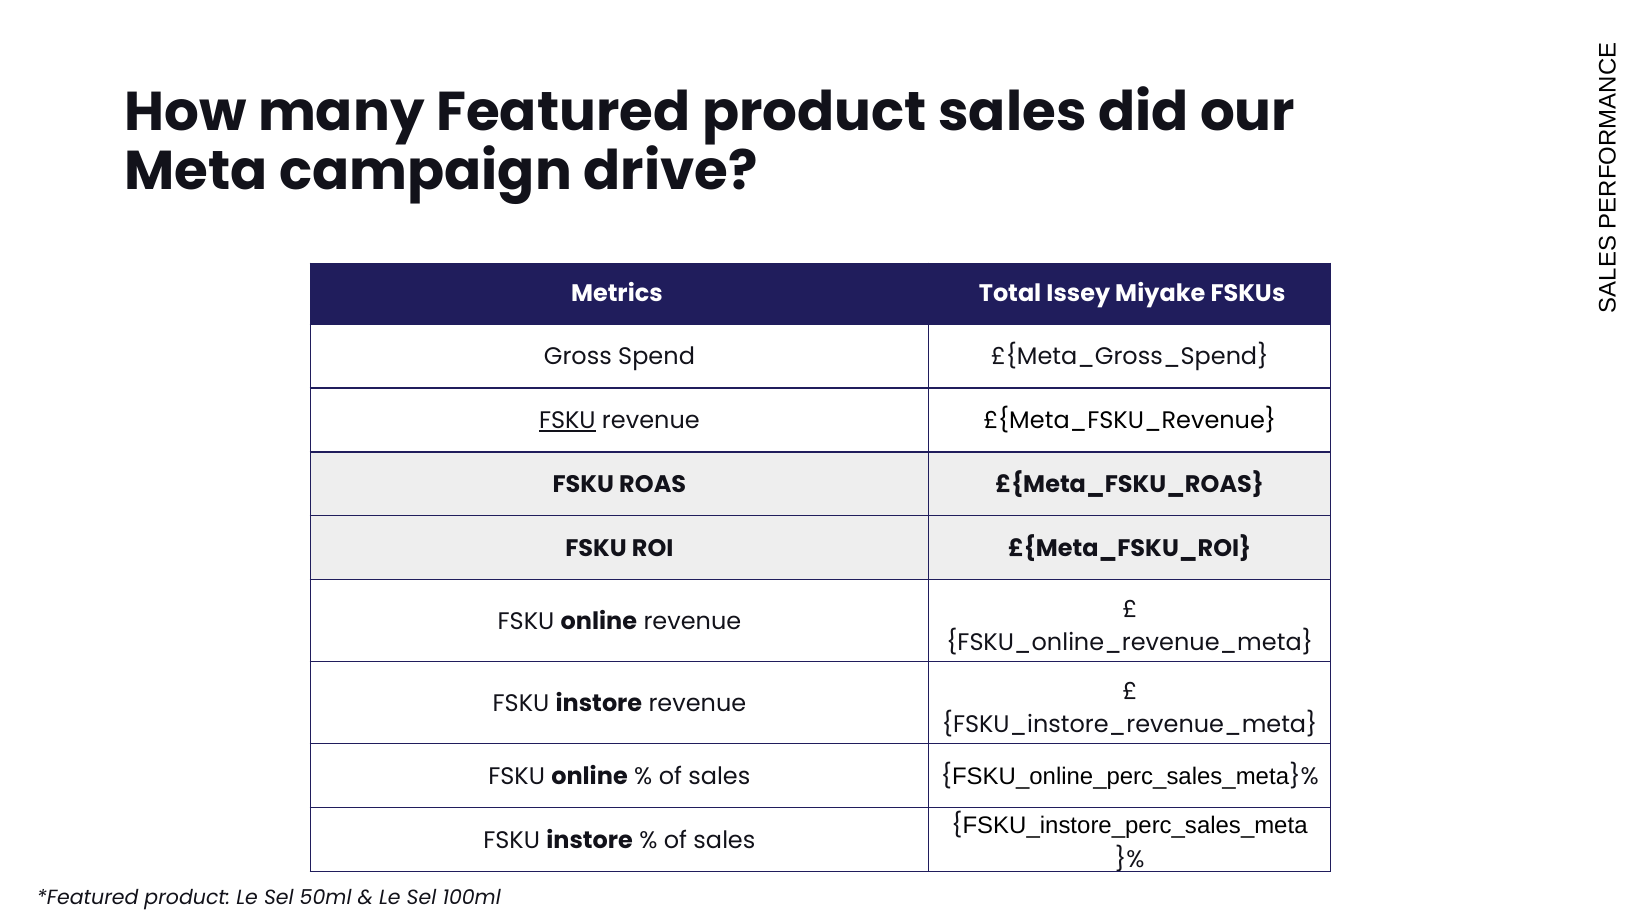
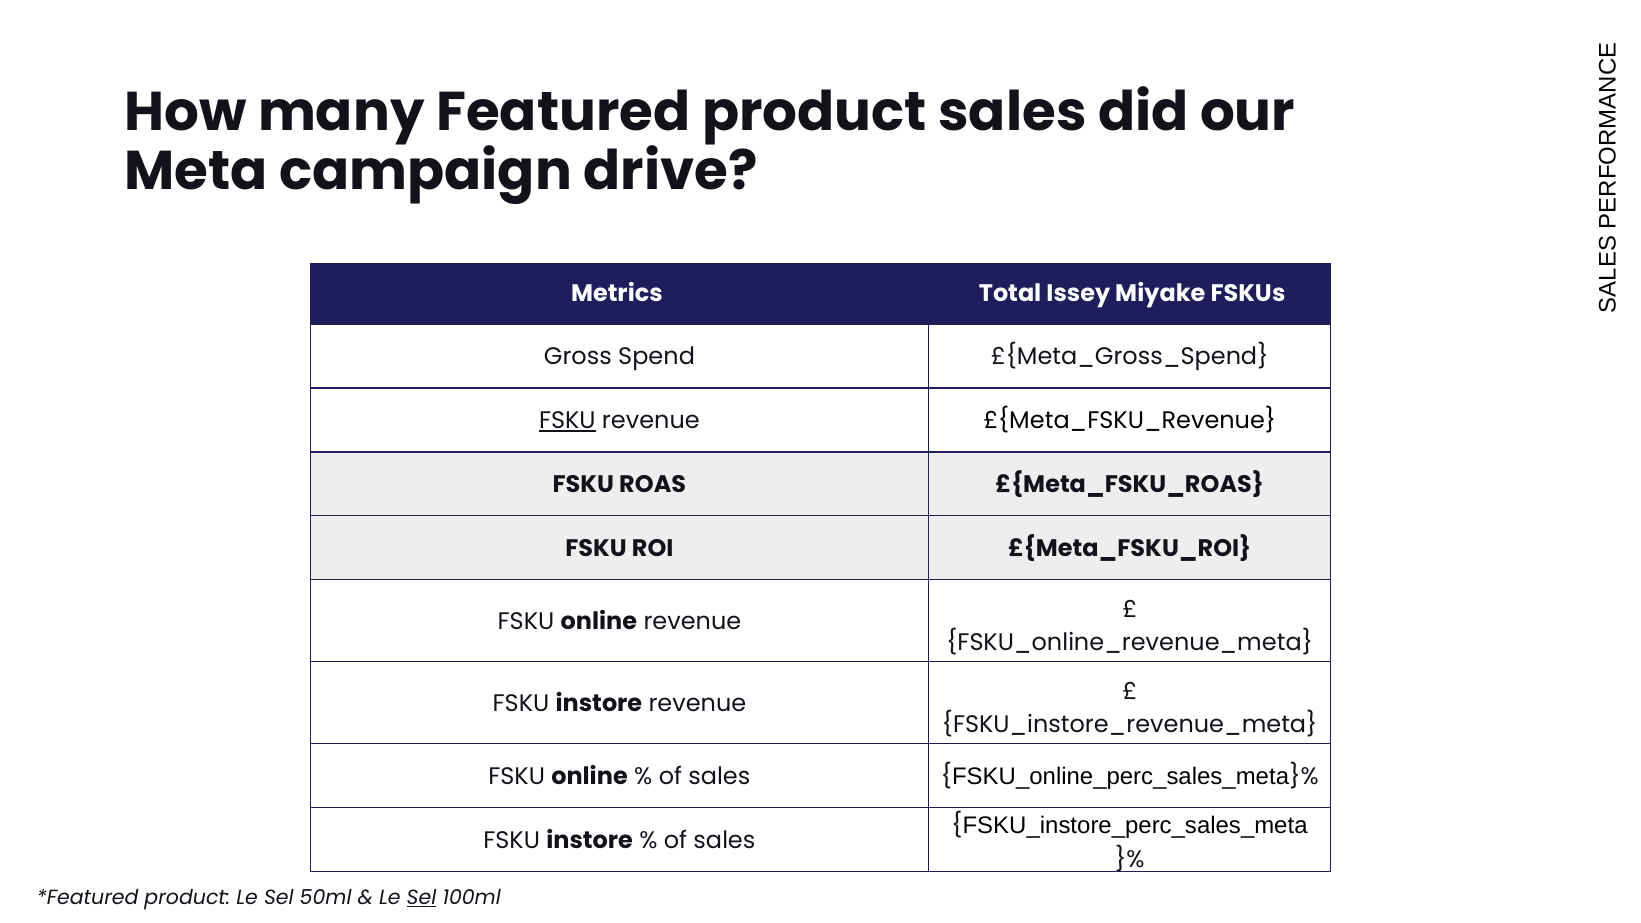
Sel underline: none -> present (422, 898)
